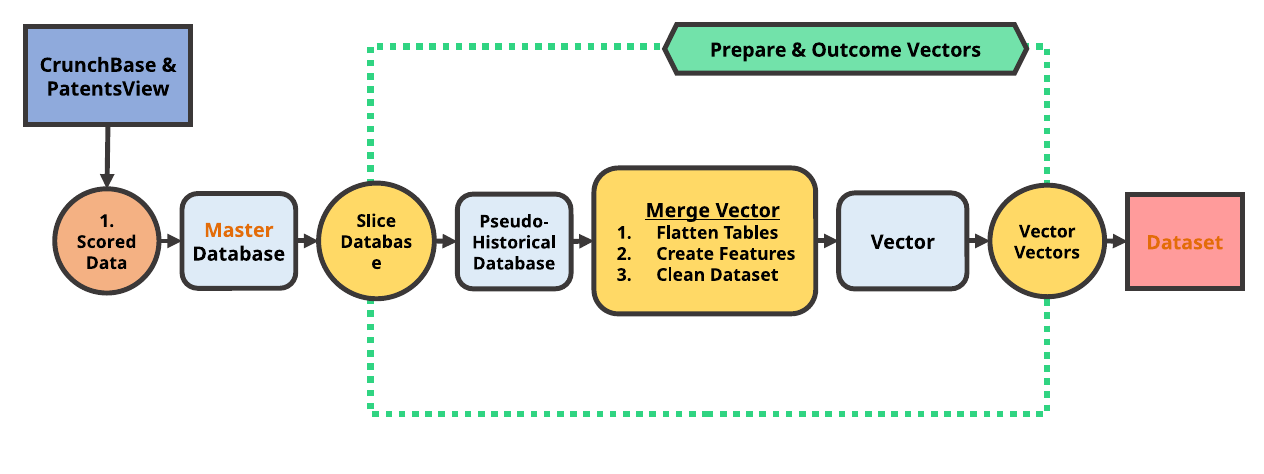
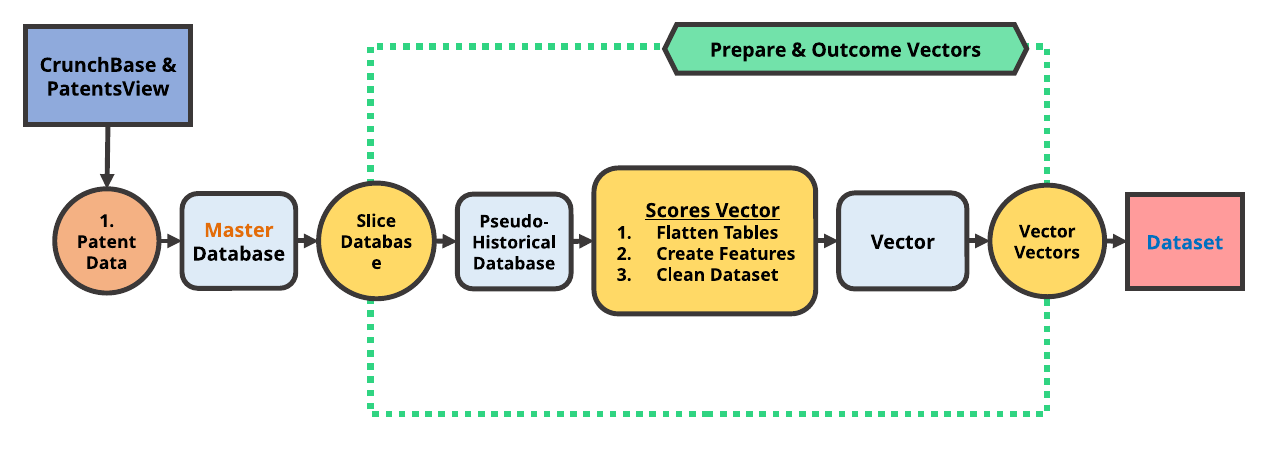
Merge: Merge -> Scores (678, 211)
Scored: Scored -> Patent (107, 242)
Dataset colour: orange -> blue (1185, 243)
